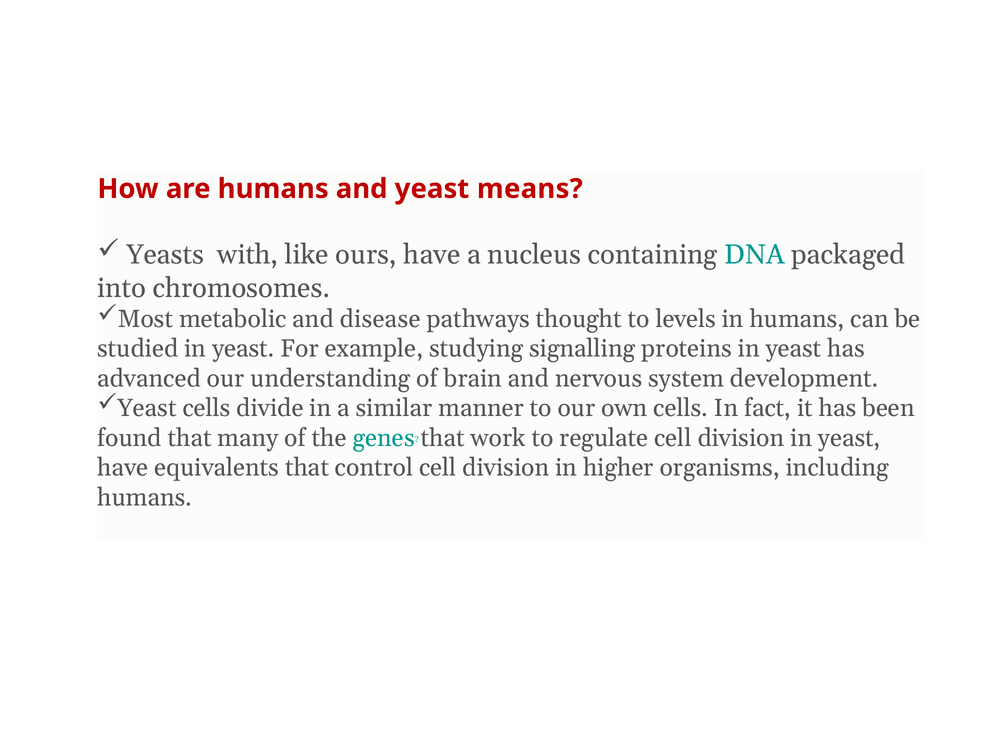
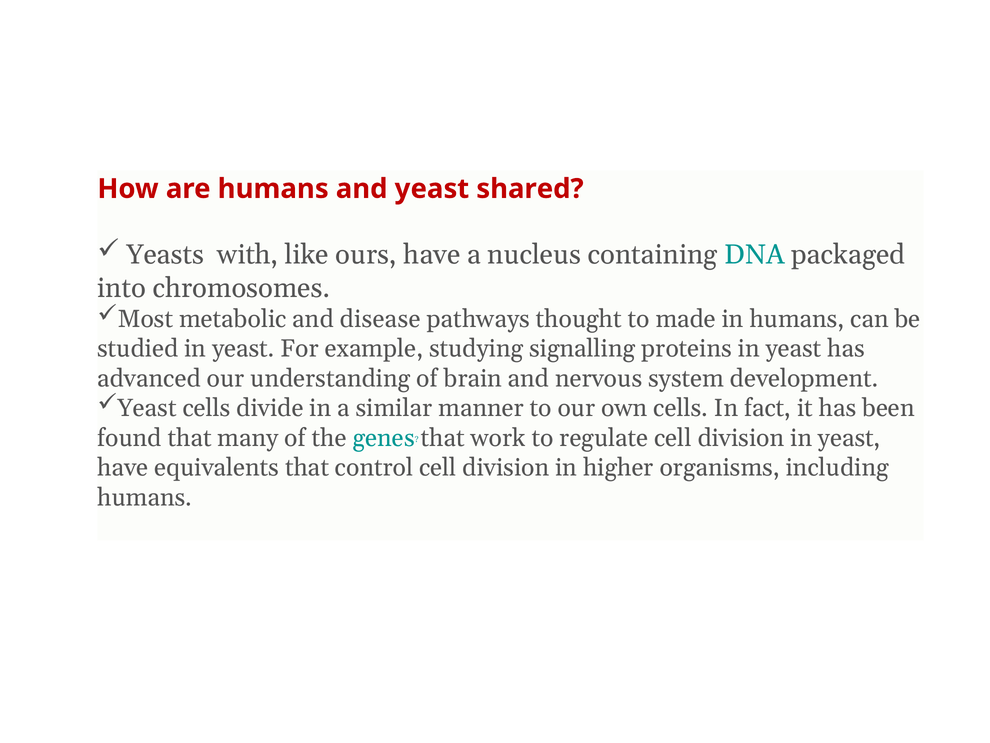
means: means -> shared (530, 189)
levels: levels -> made (686, 319)
